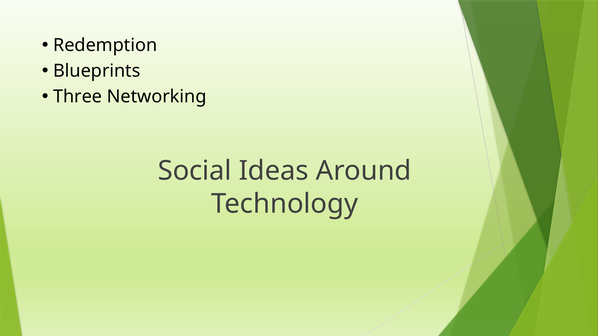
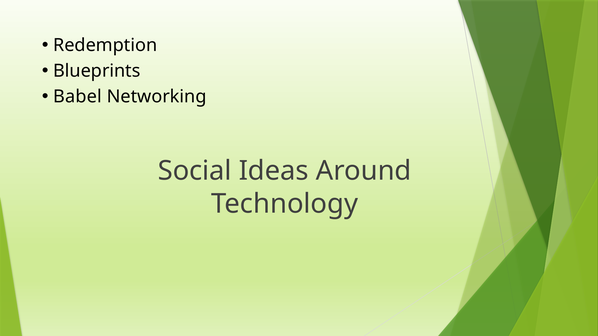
Three: Three -> Babel (78, 97)
